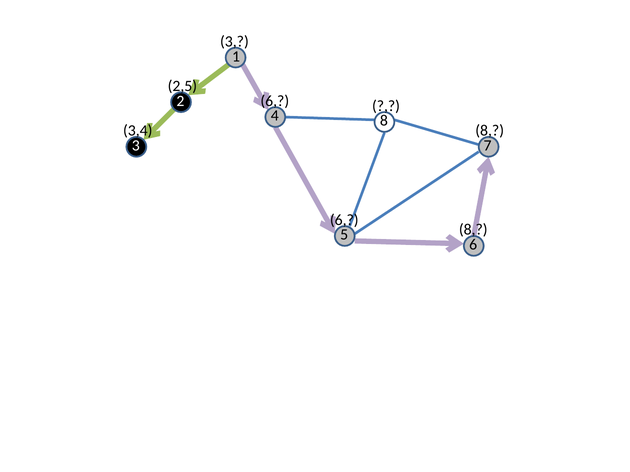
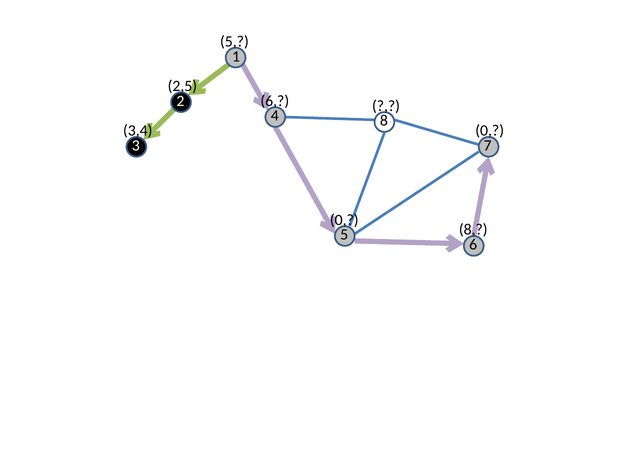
3: 3 -> 5 (234, 42)
8: 8 -> 0 (490, 131)
6: 6 -> 0 (344, 220)
